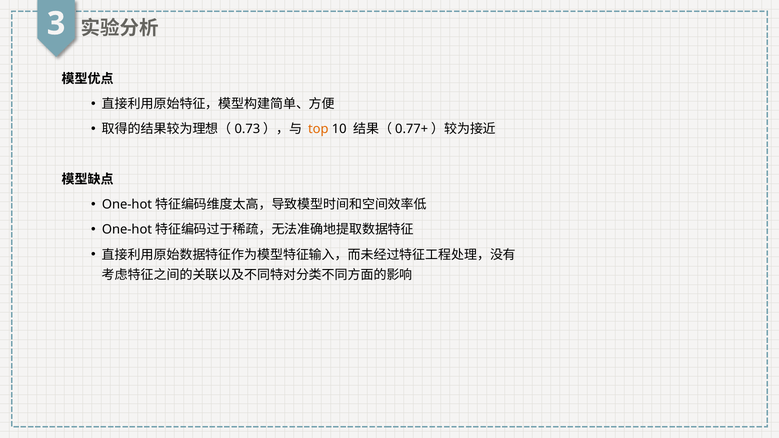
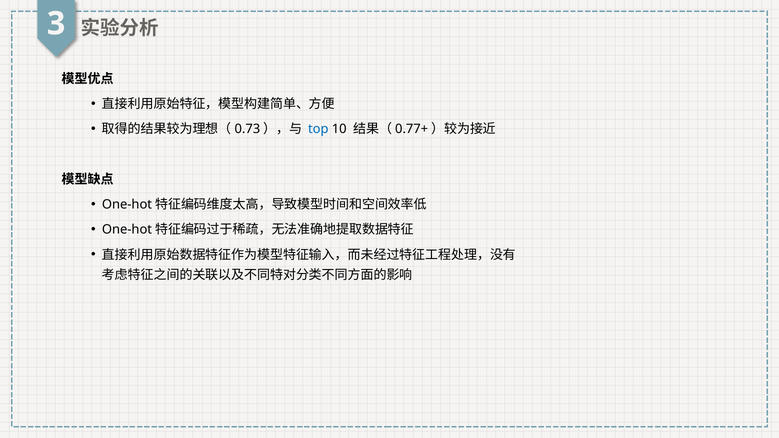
top colour: orange -> blue (318, 129)
